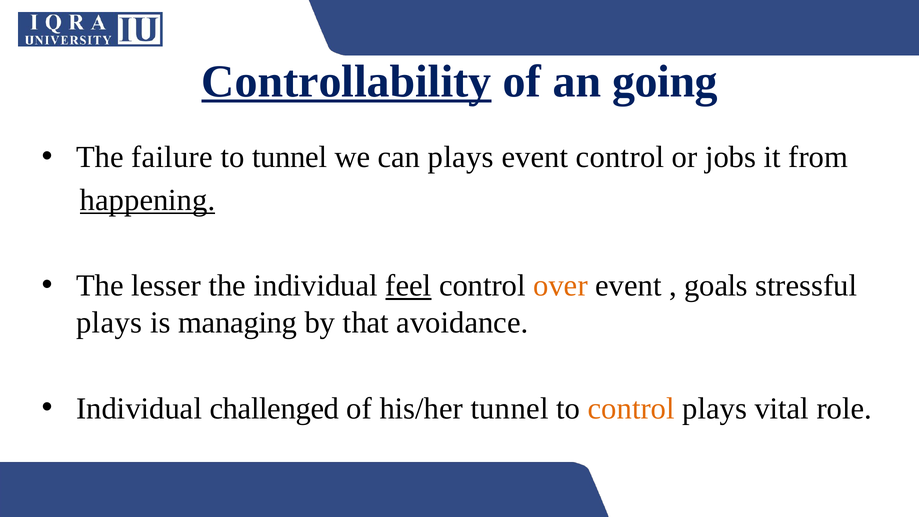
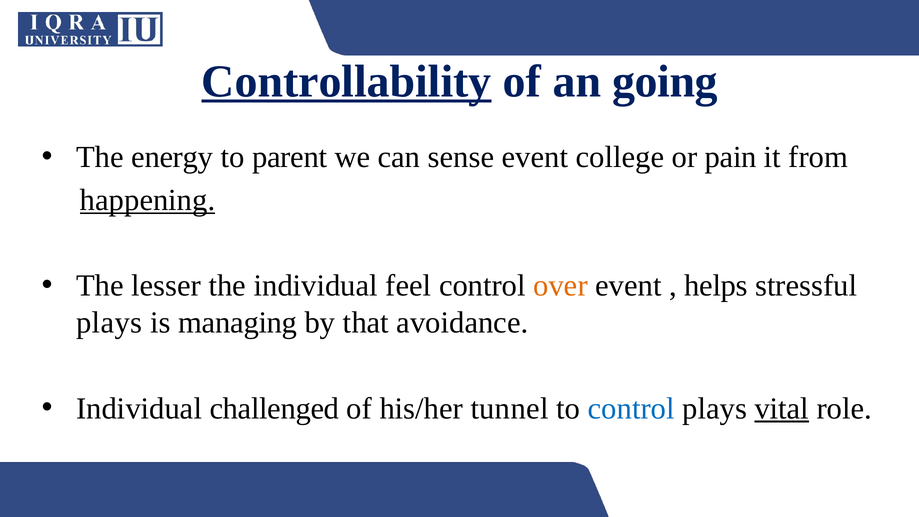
failure: failure -> energy (172, 157)
to tunnel: tunnel -> parent (290, 157)
can plays: plays -> sense (461, 157)
event control: control -> college (620, 157)
jobs: jobs -> pain (731, 157)
feel underline: present -> none (408, 286)
goals: goals -> helps (716, 286)
control colour: orange -> blue (631, 408)
vital underline: none -> present (782, 408)
